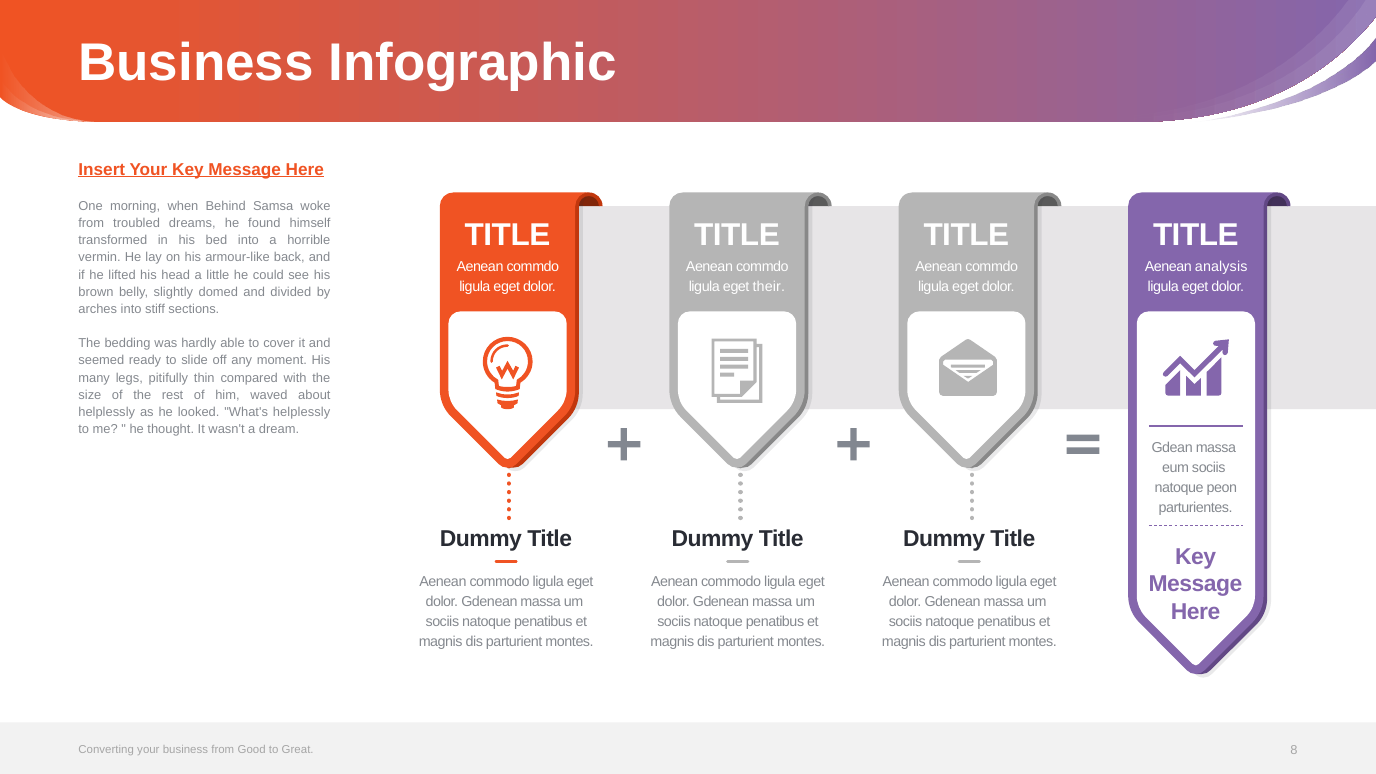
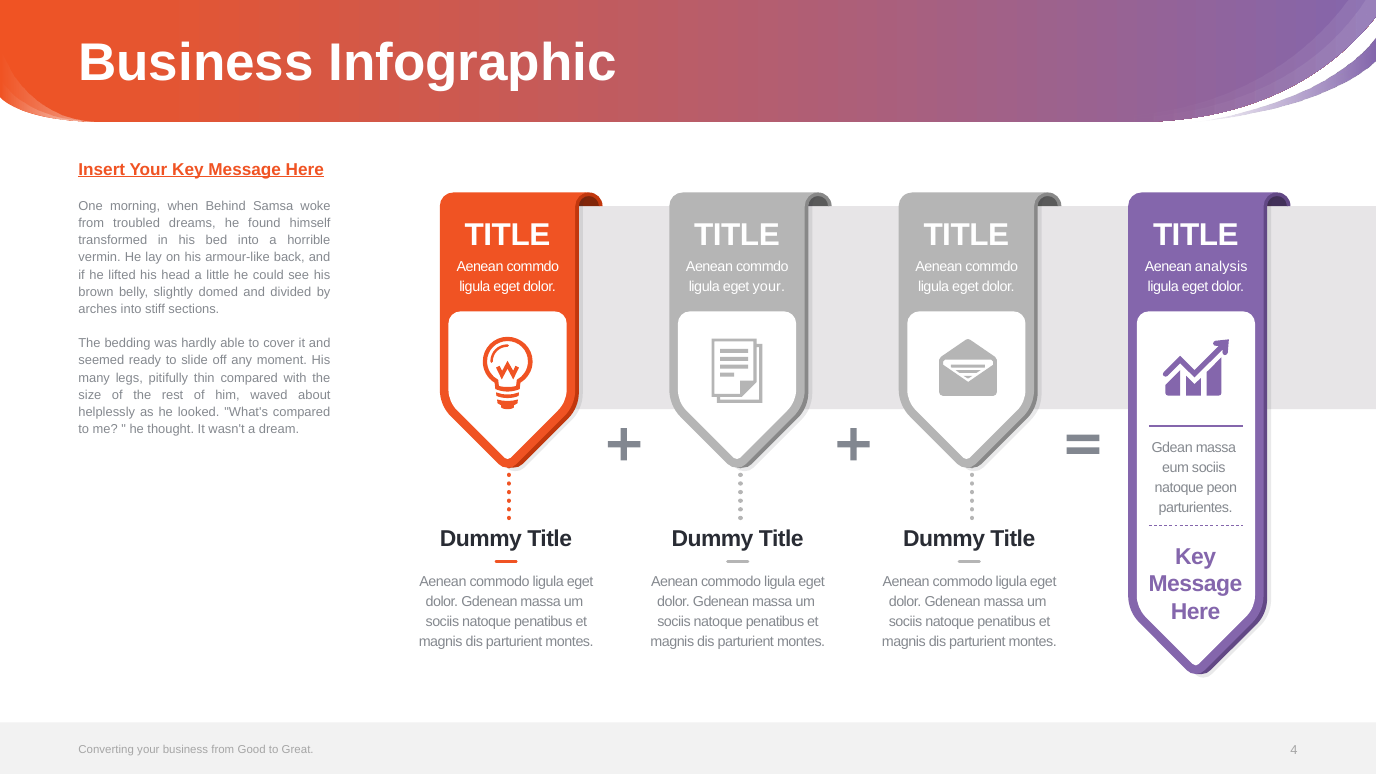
eget their: their -> your (769, 286)
What's helplessly: helplessly -> compared (302, 412)
8: 8 -> 4 (1294, 750)
